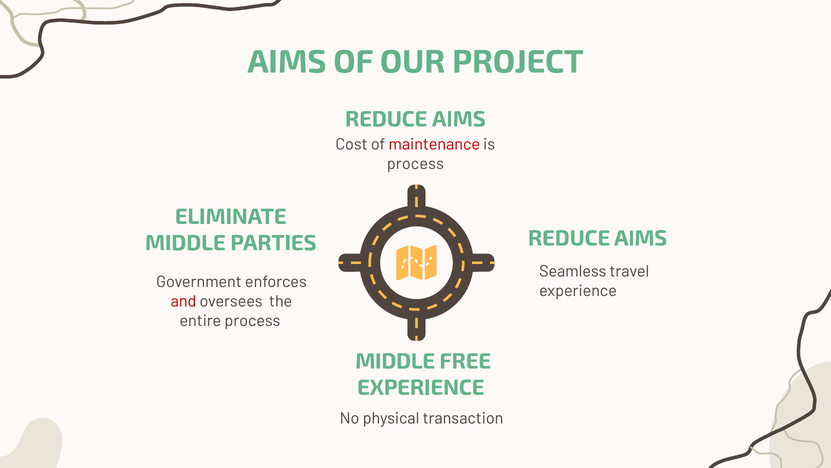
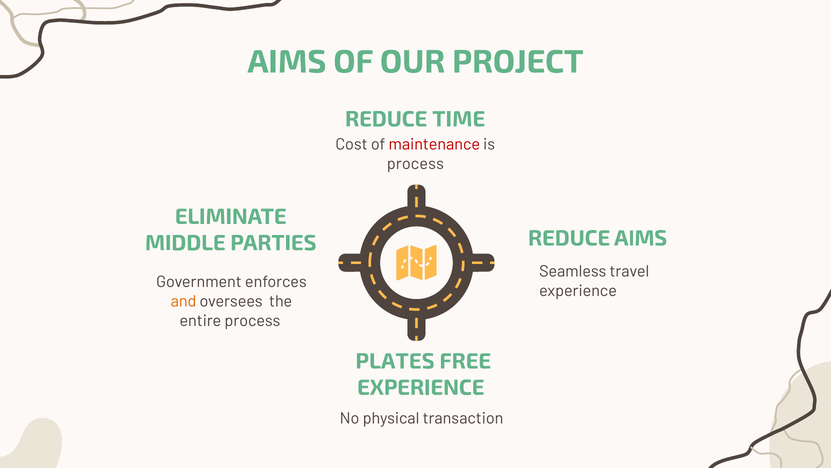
AIMS: AIMS -> TIME (459, 119)
and colour: red -> orange (184, 301)
MIDDLE: MIDDLE -> PLATES (395, 361)
